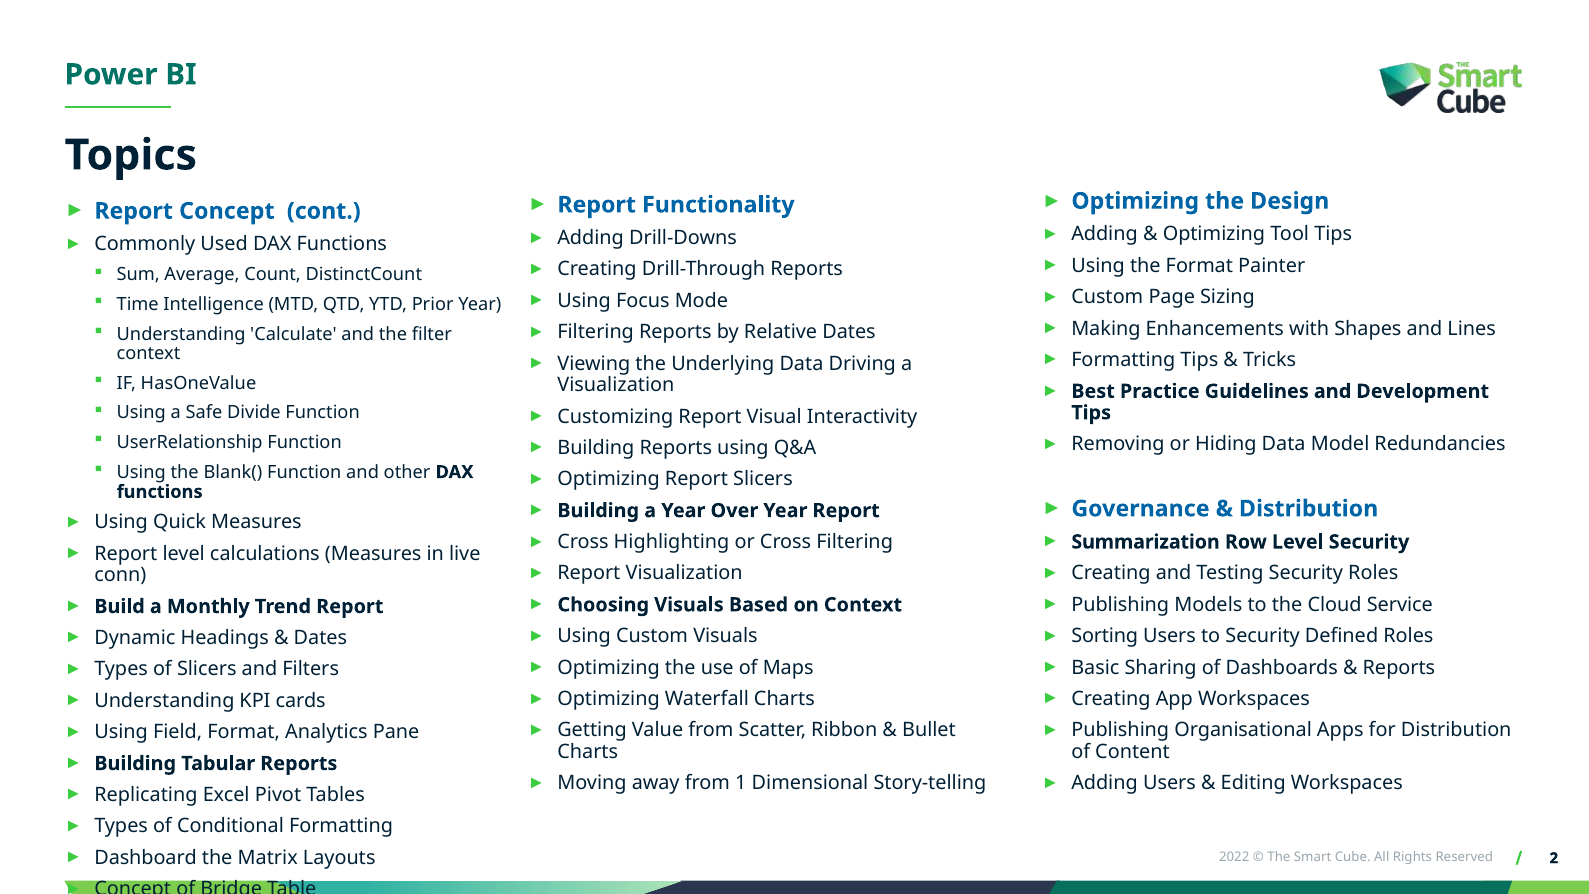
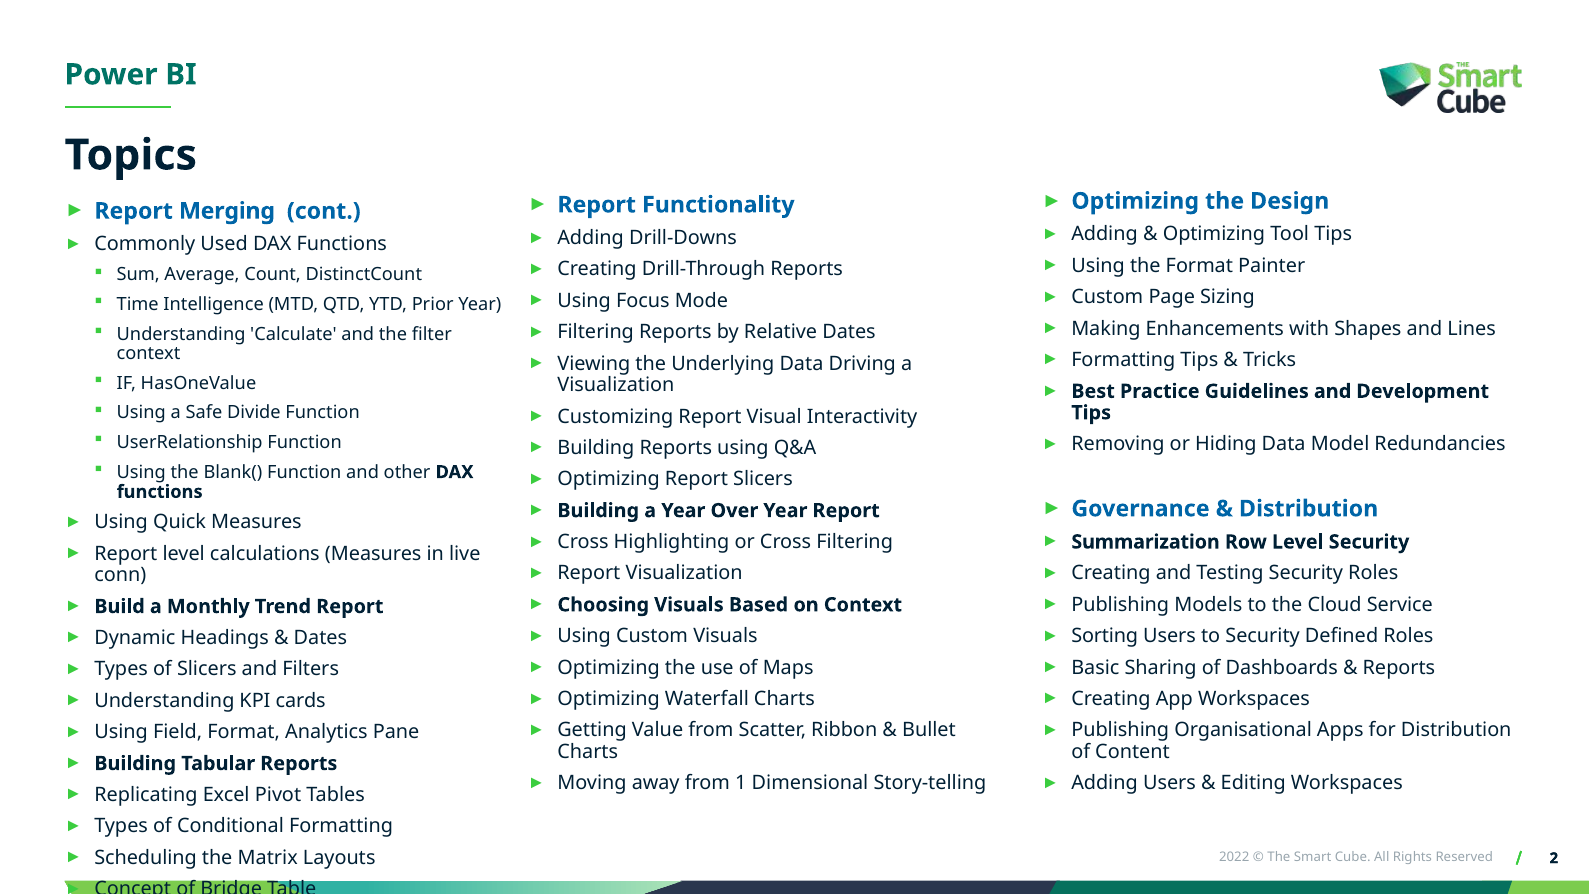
Report Concept: Concept -> Merging (227, 211)
Dashboard: Dashboard -> Scheduling (146, 858)
